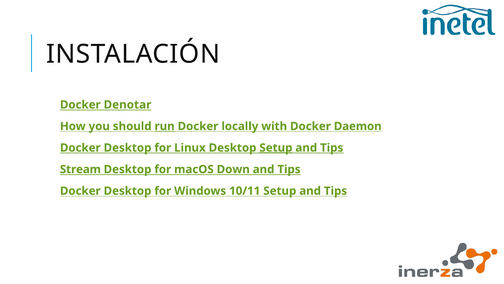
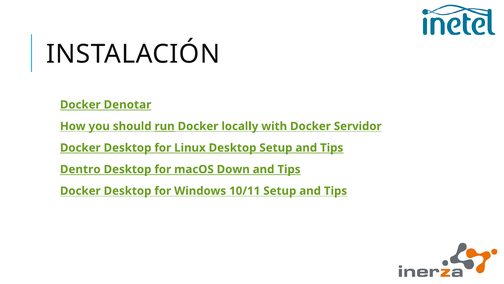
Daemon: Daemon -> Servidor (358, 126)
Setup underline: present -> none (276, 148)
Stream: Stream -> Dentro (80, 169)
